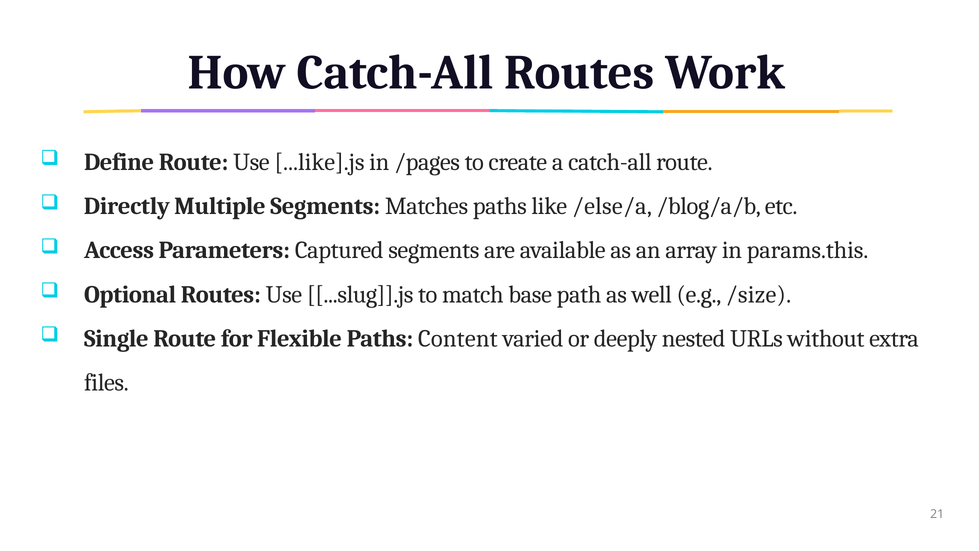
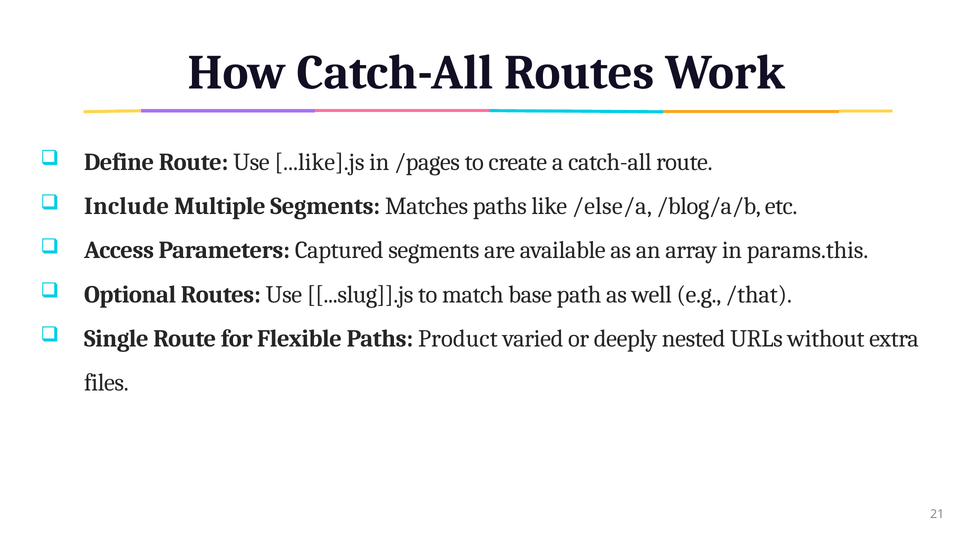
Directly: Directly -> Include (127, 206)
/size: /size -> /that (759, 294)
Content: Content -> Product (458, 338)
